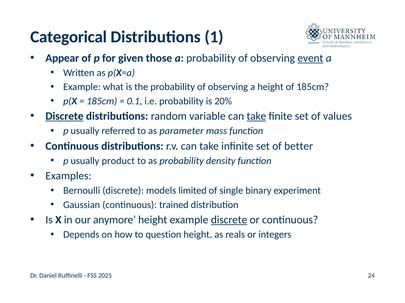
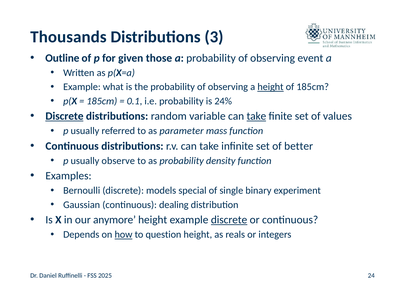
Categorical: Categorical -> Thousands (68, 37)
1: 1 -> 3 (214, 37)
Appear: Appear -> Outline (62, 58)
event underline: present -> none (310, 58)
height underline: none -> present (270, 87)
20%: 20% -> 24% (223, 101)
product: product -> observe (118, 161)
limited: limited -> special (192, 191)
trained: trained -> dealing (174, 205)
how underline: none -> present (124, 235)
